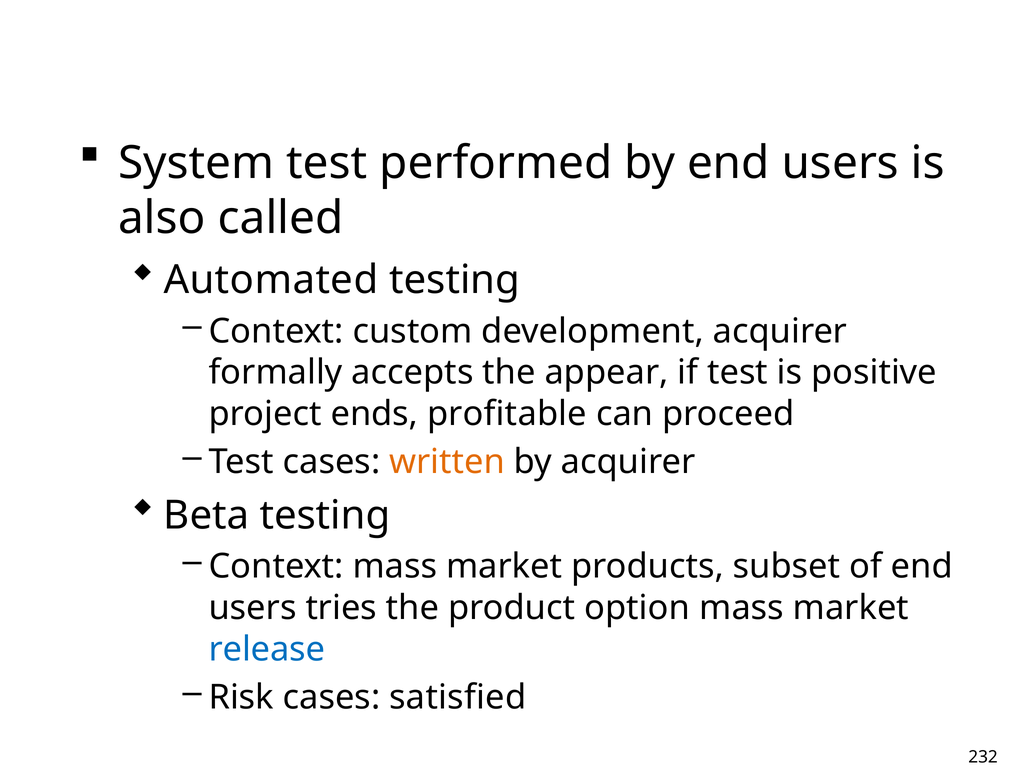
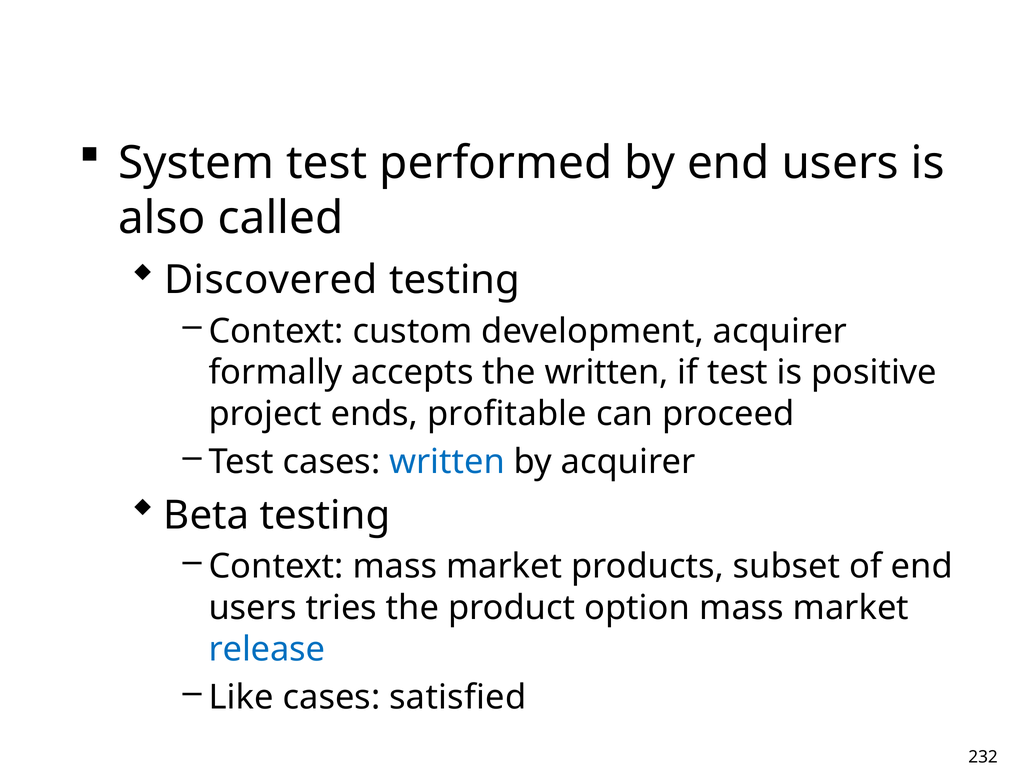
Automated: Automated -> Discovered (271, 280)
the appear: appear -> written (607, 373)
written colour: orange -> blue (447, 462)
Risk: Risk -> Like (241, 698)
